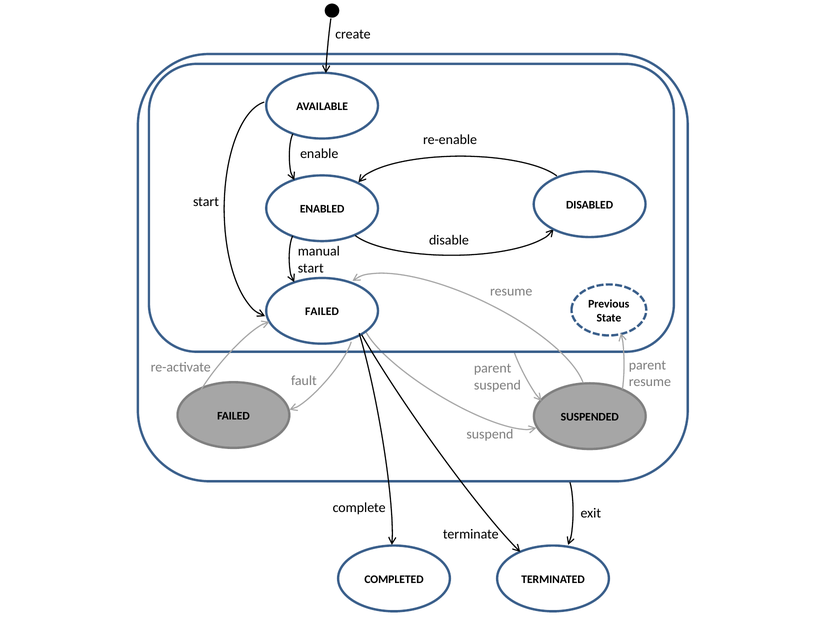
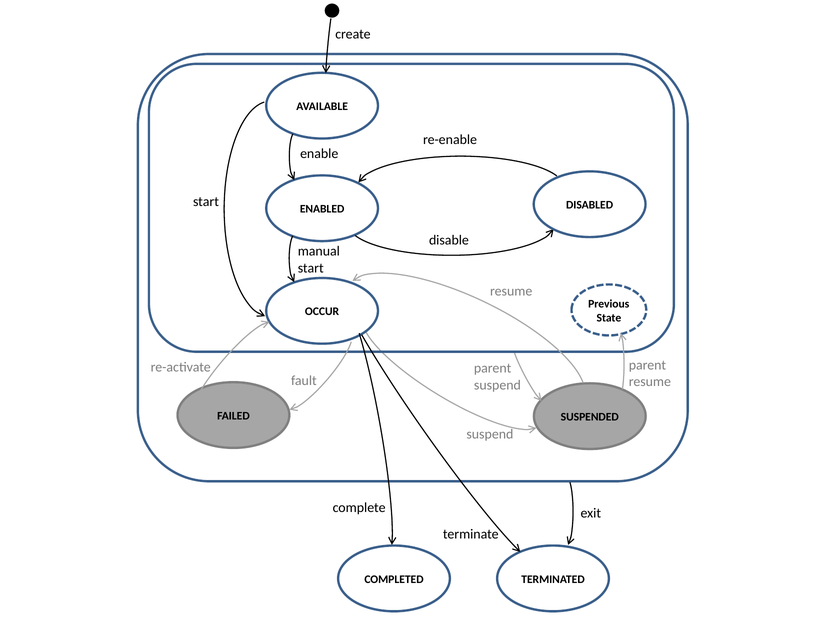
FAILED: FAILED -> OCCUR (322, 312)
